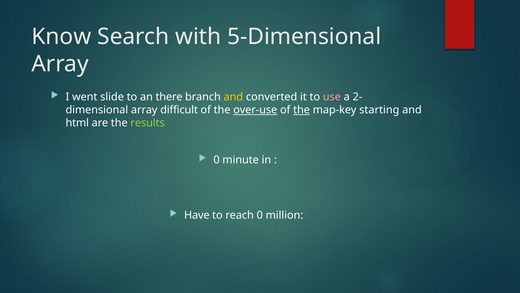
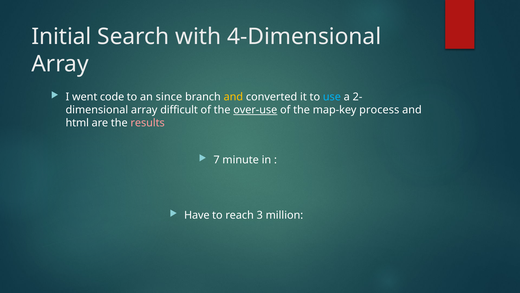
Know: Know -> Initial (61, 37)
5-Dimensional: 5-Dimensional -> 4-Dimensional (304, 37)
slide: slide -> code (112, 97)
there: there -> since (169, 97)
use colour: pink -> light blue (332, 97)
the underline: present -> none (302, 110)
starting: starting -> process (379, 110)
results colour: light green -> pink (148, 123)
0: 0 -> 7 (217, 160)
reach 0: 0 -> 3 (260, 215)
